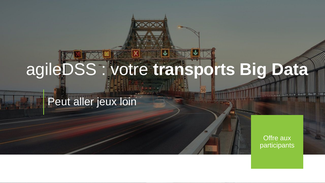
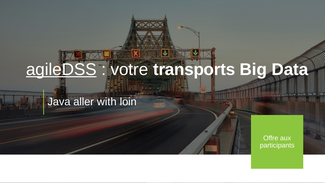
agileDSS underline: none -> present (61, 69)
Peut: Peut -> Java (59, 102)
jeux: jeux -> with (107, 102)
